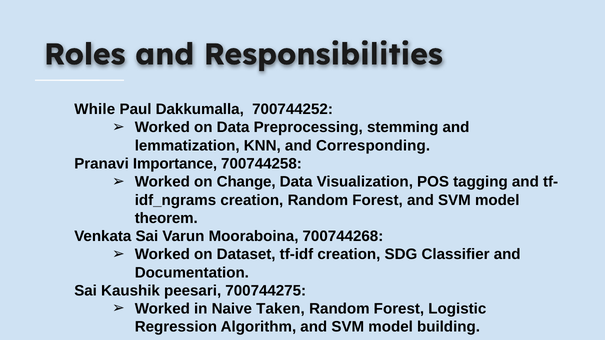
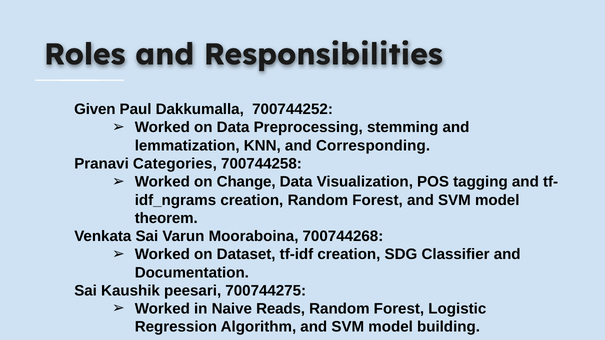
While: While -> Given (95, 109)
Importance: Importance -> Categories (175, 164)
Taken: Taken -> Reads (281, 309)
